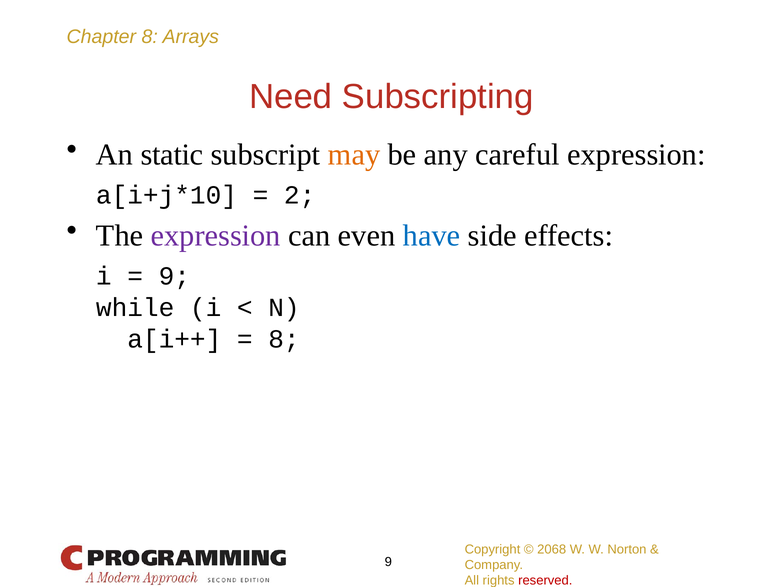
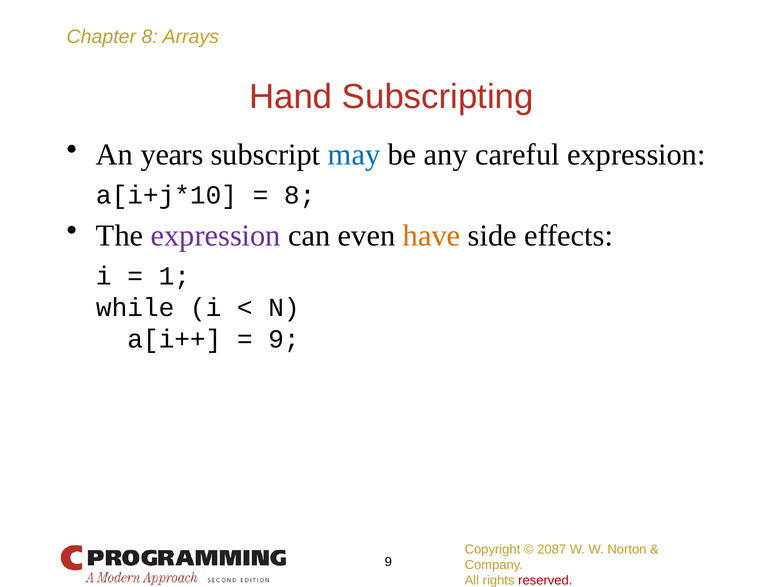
Need: Need -> Hand (291, 97)
static: static -> years (172, 155)
may colour: orange -> blue (354, 155)
2: 2 -> 8 (300, 195)
have colour: blue -> orange (432, 236)
9: 9 -> 1 (174, 276)
8: 8 -> 9 (284, 339)
2068: 2068 -> 2087 (552, 550)
